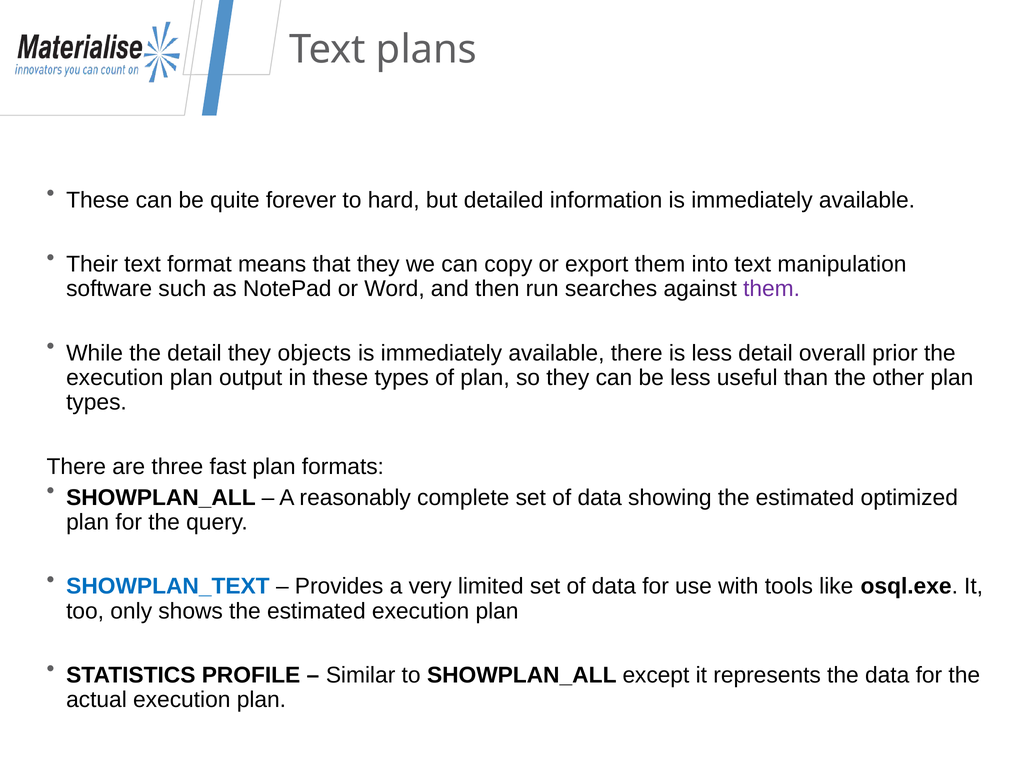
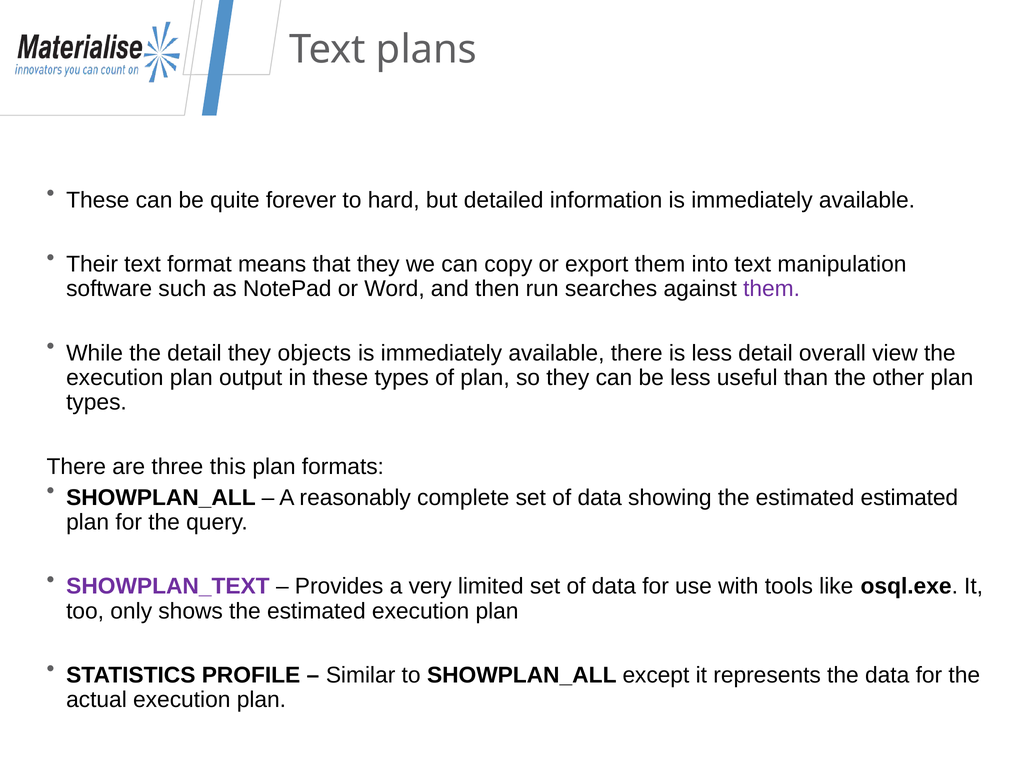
prior: prior -> view (895, 353)
fast: fast -> this (228, 467)
estimated optimized: optimized -> estimated (909, 498)
SHOWPLAN_TEXT colour: blue -> purple (168, 587)
